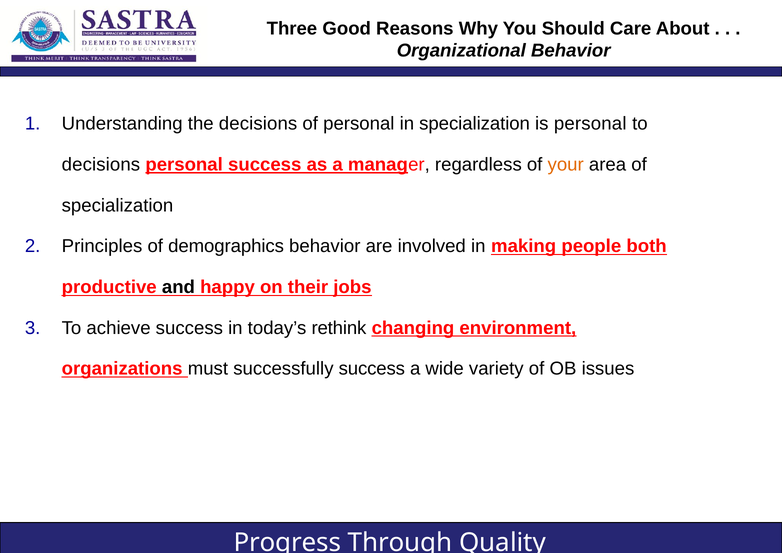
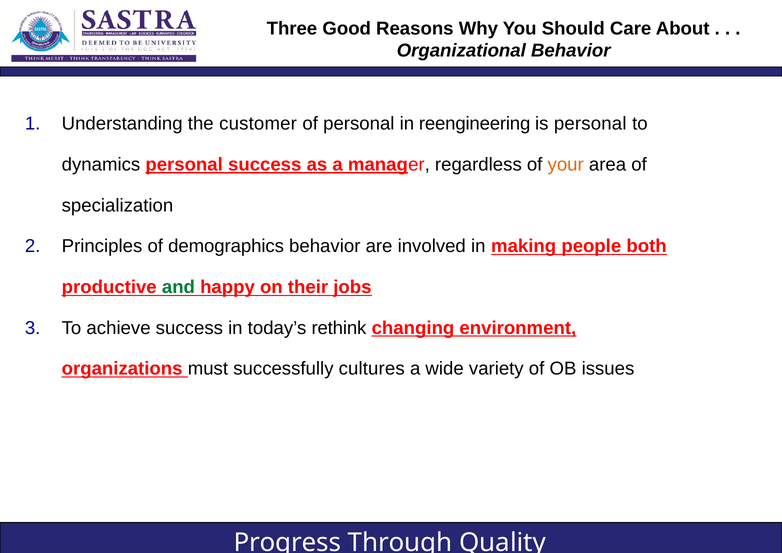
the decisions: decisions -> customer (258, 124)
in specialization: specialization -> reengineering (475, 124)
decisions: decisions -> dynamics (101, 165)
and colour: black -> green (178, 287)
successfully success: success -> cultures (372, 369)
